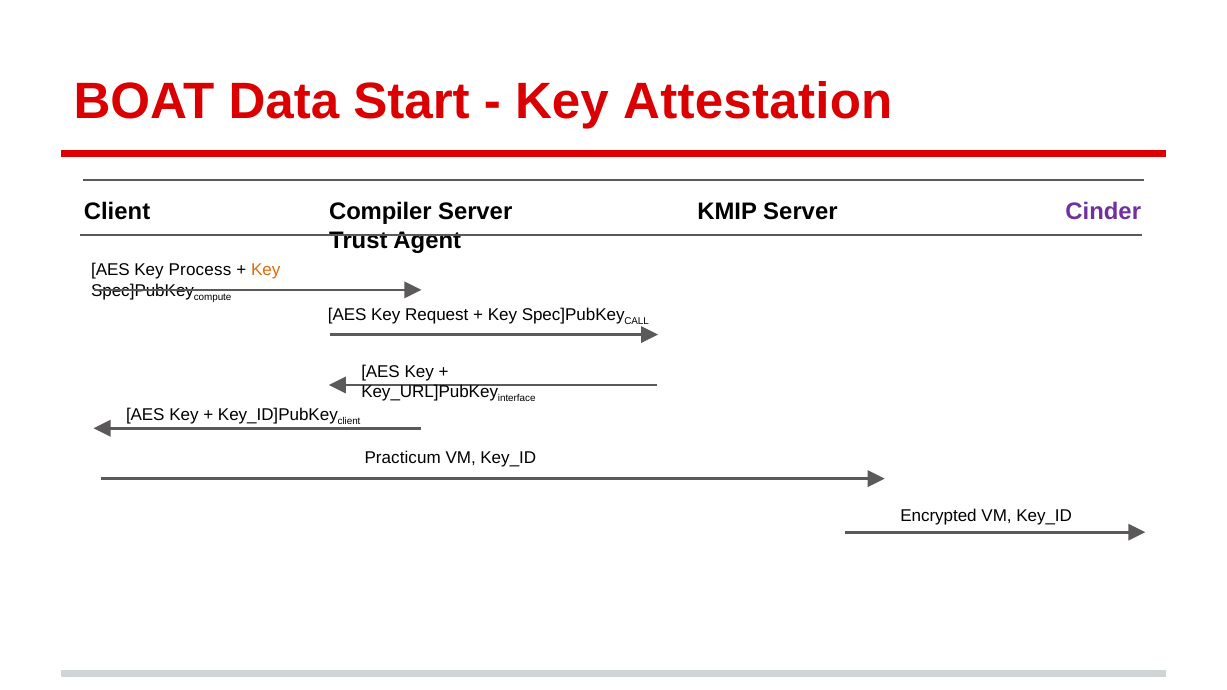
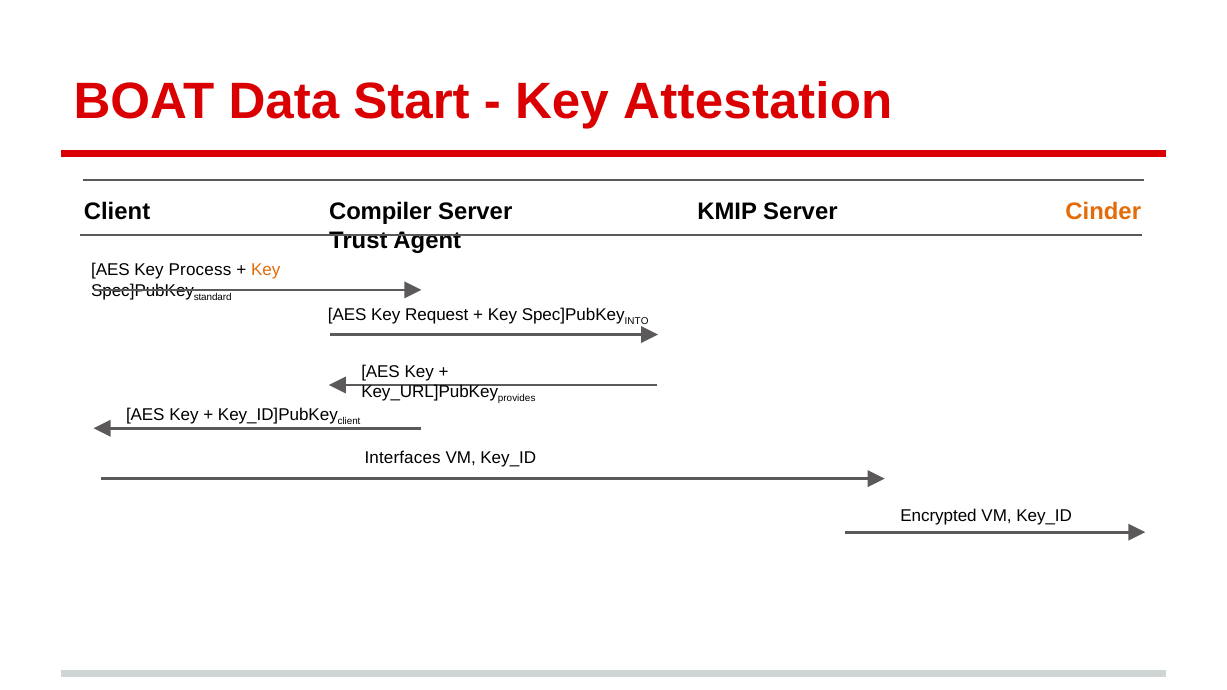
Cinder colour: purple -> orange (1103, 212)
compute: compute -> standard (213, 297)
CALL: CALL -> INTO (637, 322)
interface: interface -> provides (517, 399)
Practicum: Practicum -> Interfaces (403, 458)
